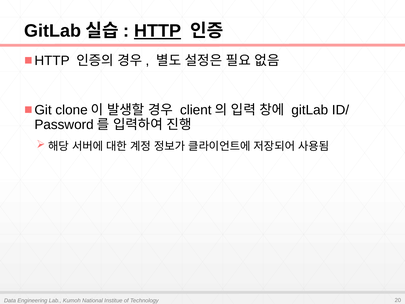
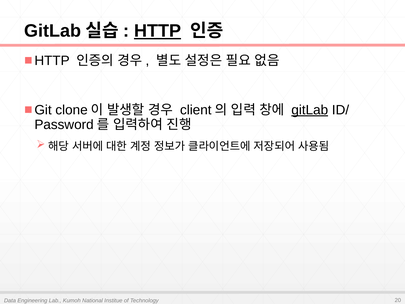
gitLab underline: none -> present (310, 110)
